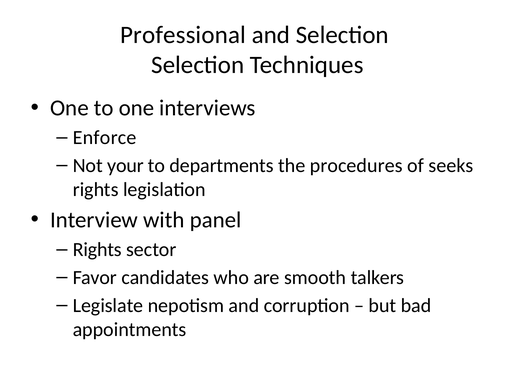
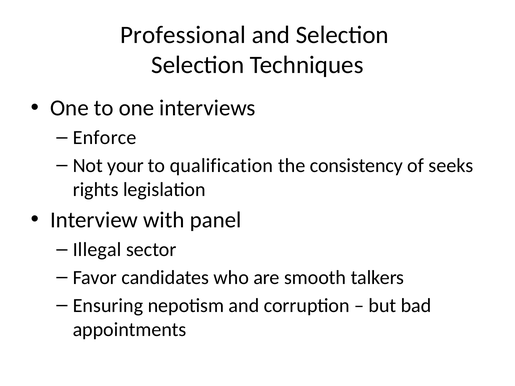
departments: departments -> qualification (221, 166)
procedures: procedures -> consistency (356, 166)
Rights: Rights -> Illegal (97, 250)
Legislate: Legislate -> Ensuring (108, 306)
